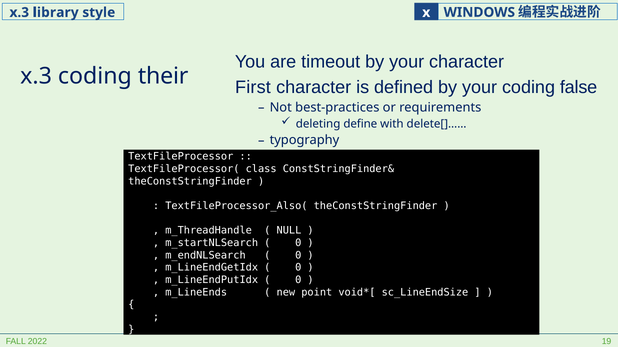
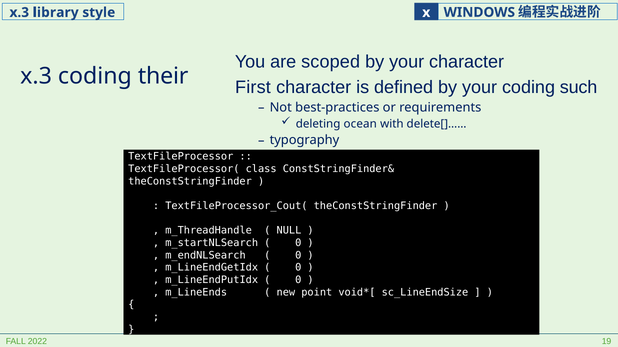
timeout: timeout -> scoped (331, 62)
false: false -> such (579, 88)
define: define -> ocean (360, 124)
TextFileProcessor_Also(: TextFileProcessor_Also( -> TextFileProcessor_Cout( (236, 206)
